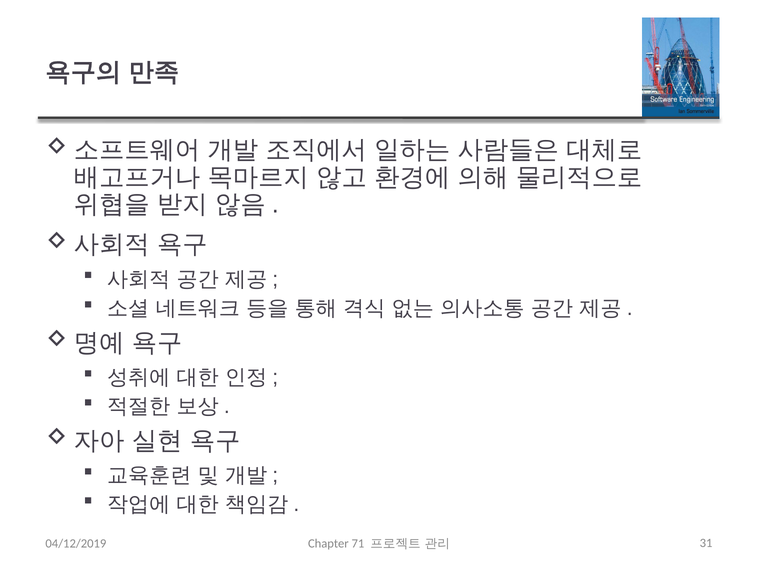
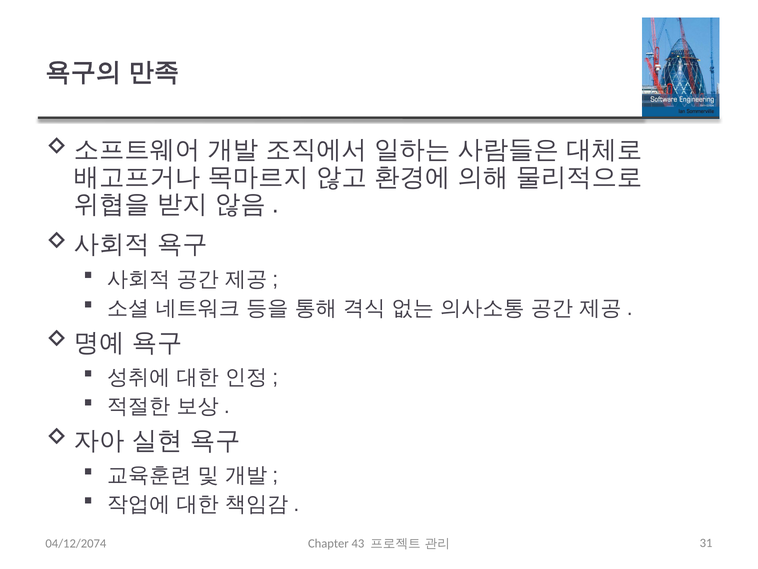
04/12/2019: 04/12/2019 -> 04/12/2074 (76, 543)
71: 71 -> 43 (358, 543)
